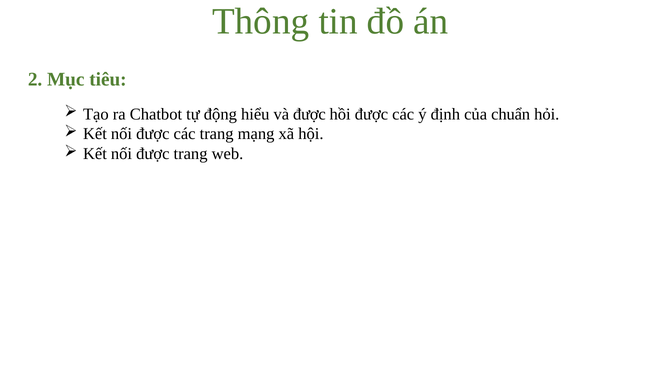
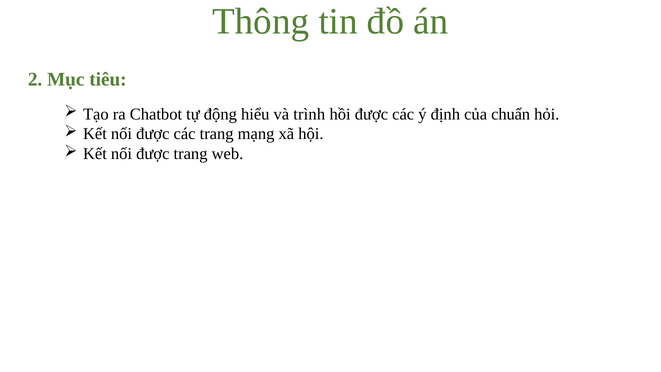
và được: được -> trình (309, 114)
